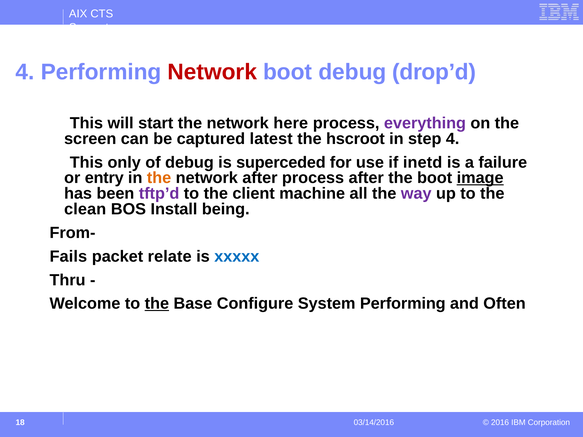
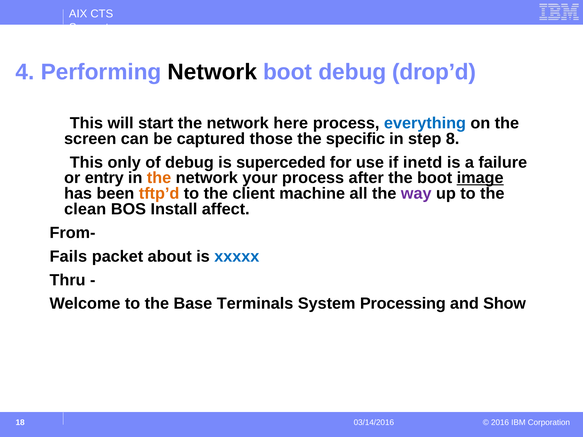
Network colour: red -> black (212, 72)
everything colour: purple -> blue (425, 123)
latest: latest -> those (271, 139)
hscroot: hscroot -> specific (355, 139)
step 4: 4 -> 8 (453, 139)
network after: after -> your (260, 178)
tftp’d colour: purple -> orange (159, 194)
being: being -> affect (226, 209)
relate: relate -> about (170, 256)
the underline: present -> none (157, 304)
Configure: Configure -> Terminals (255, 304)
System Performing: Performing -> Processing (403, 304)
Often: Often -> Show (505, 304)
